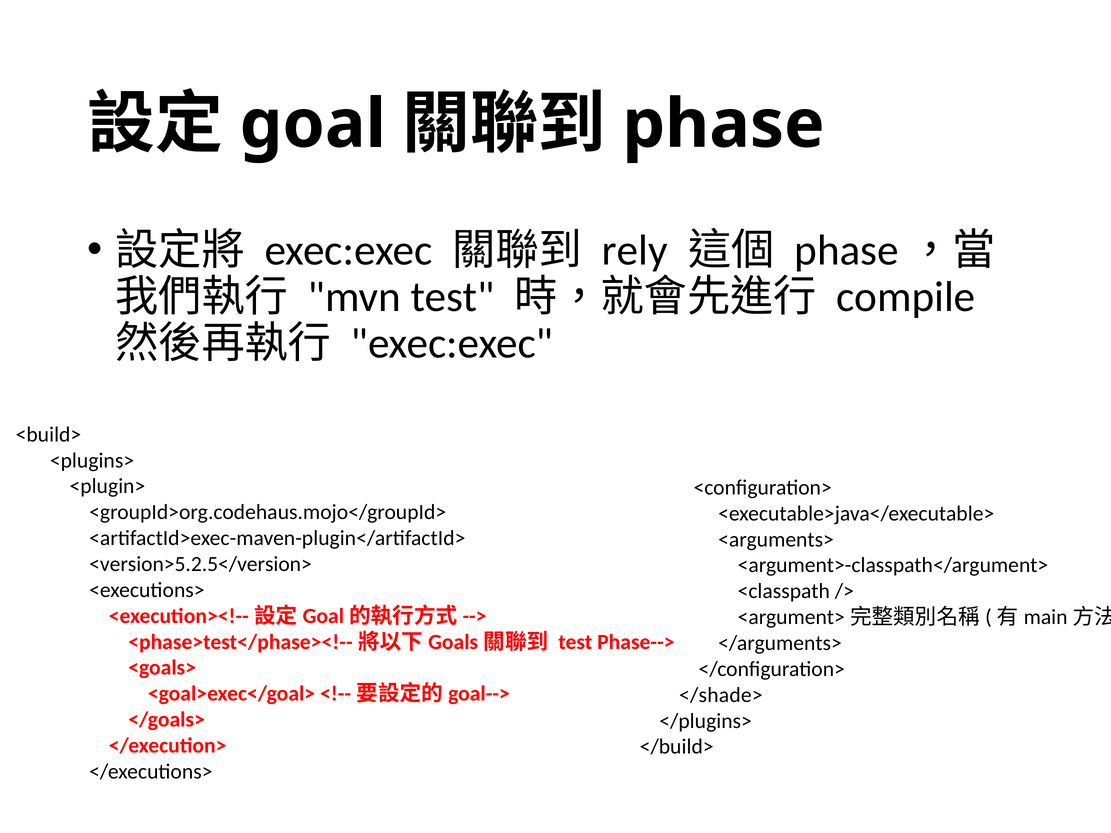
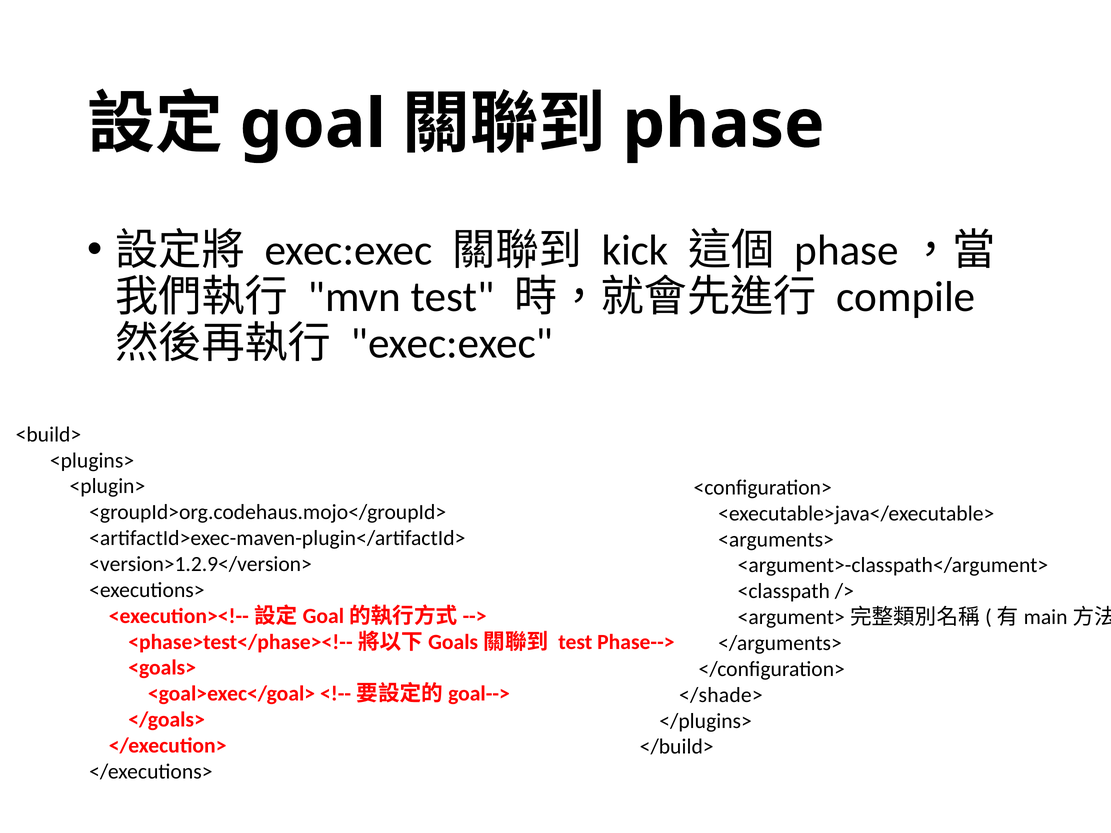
rely: rely -> kick (635, 250)
<version>5.2.5</version>: <version>5.2.5</version> -> <version>1.2.9</version> (201, 564)
